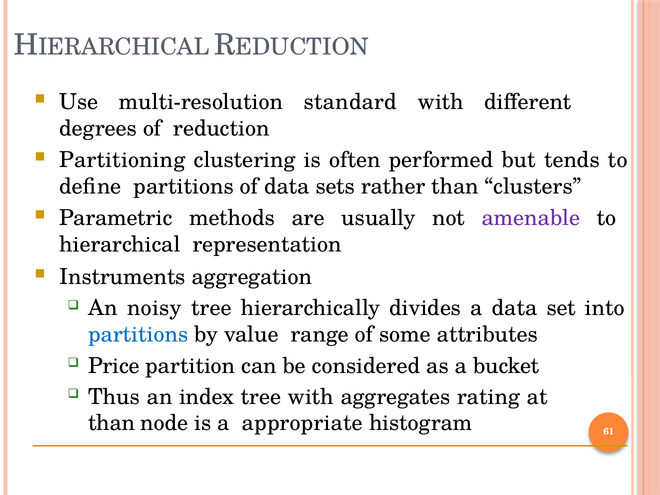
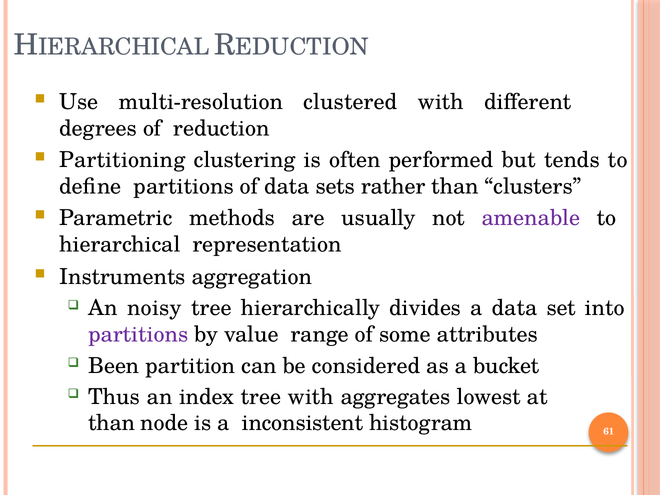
standard: standard -> clustered (350, 102)
partitions colour: blue -> purple (138, 335)
Price: Price -> Been (114, 366)
rating: rating -> lowest (489, 397)
appropriate: appropriate -> inconsistent (303, 423)
